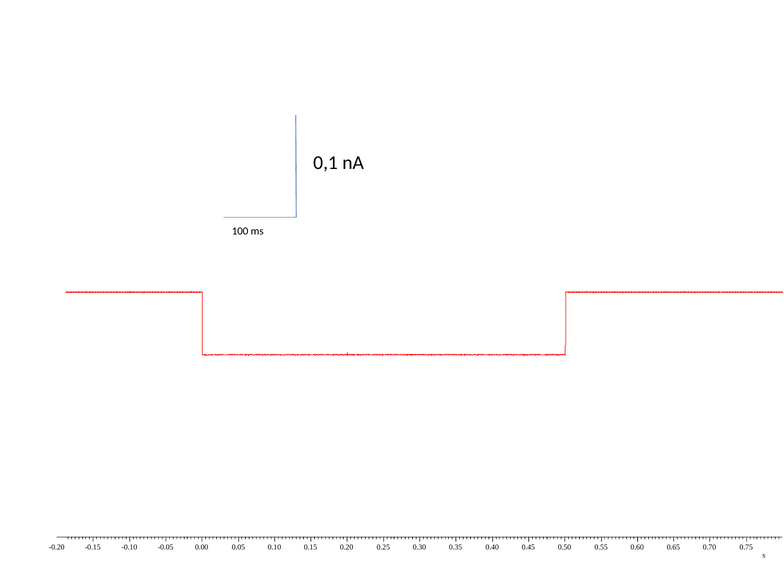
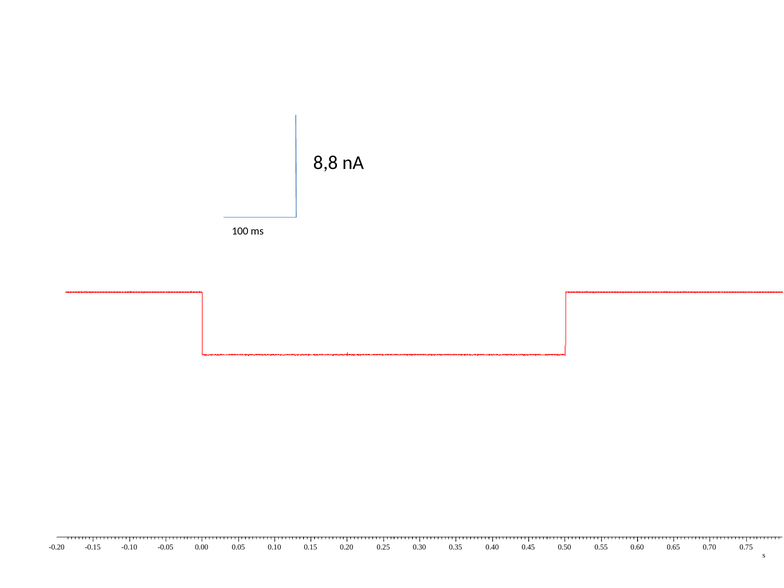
0,1: 0,1 -> 8,8 (326, 163)
